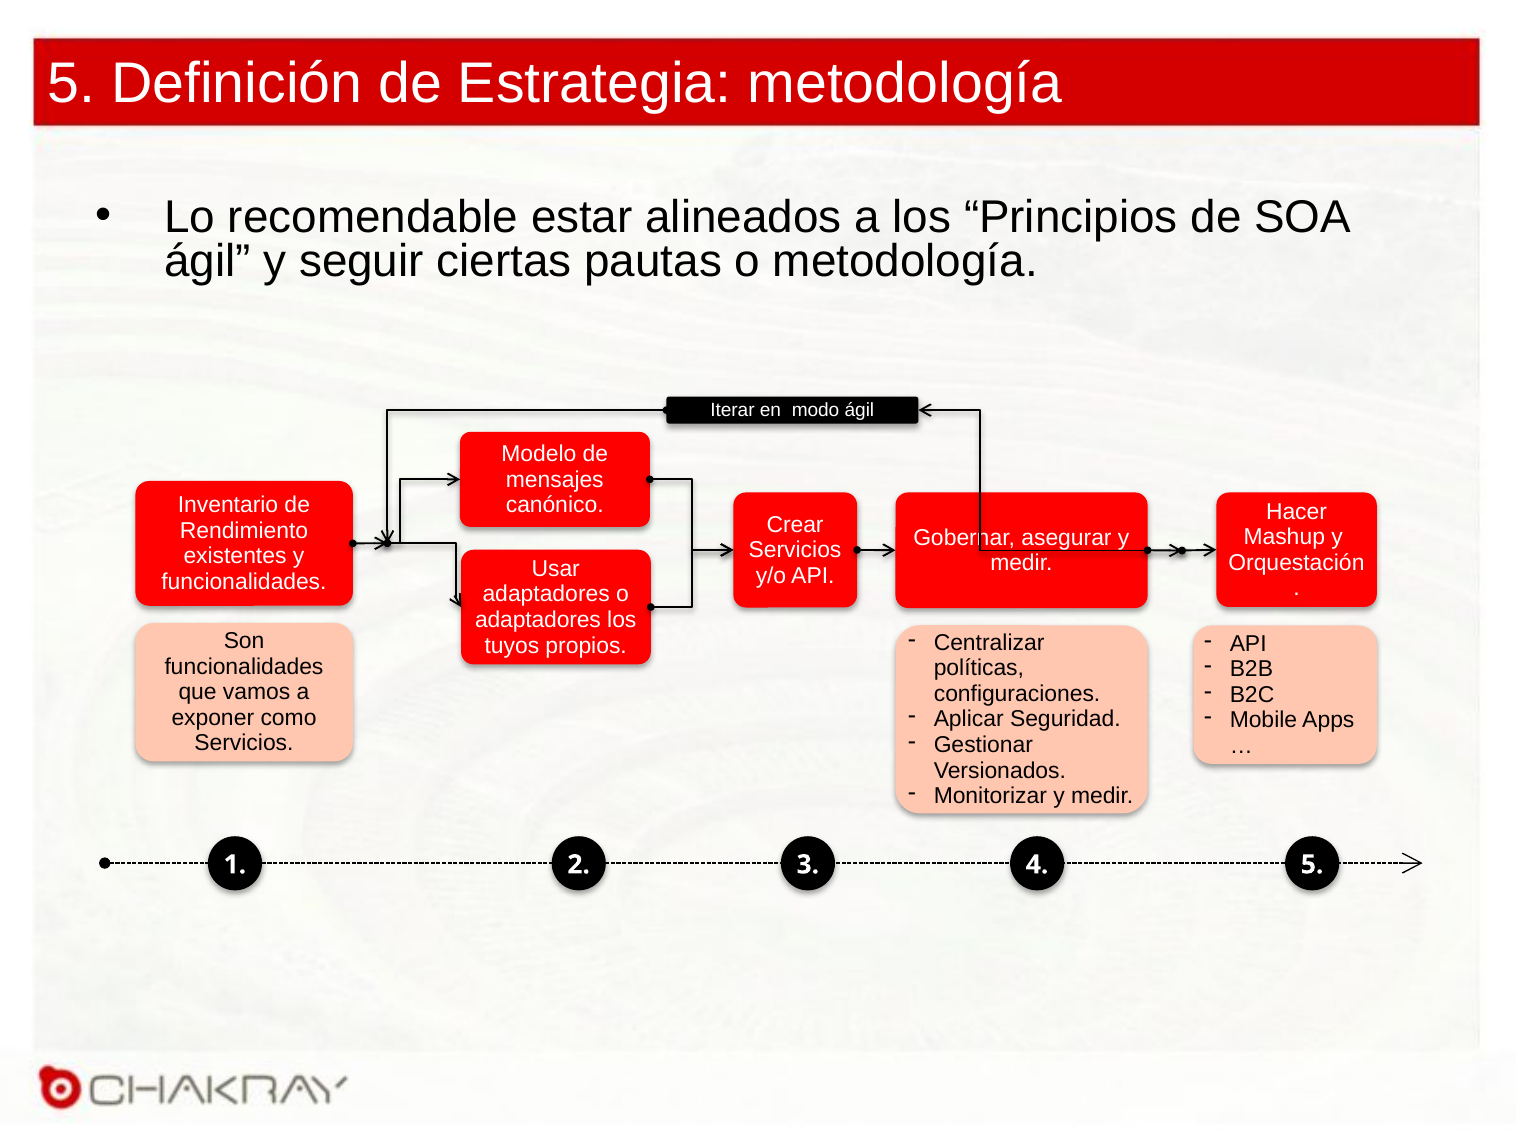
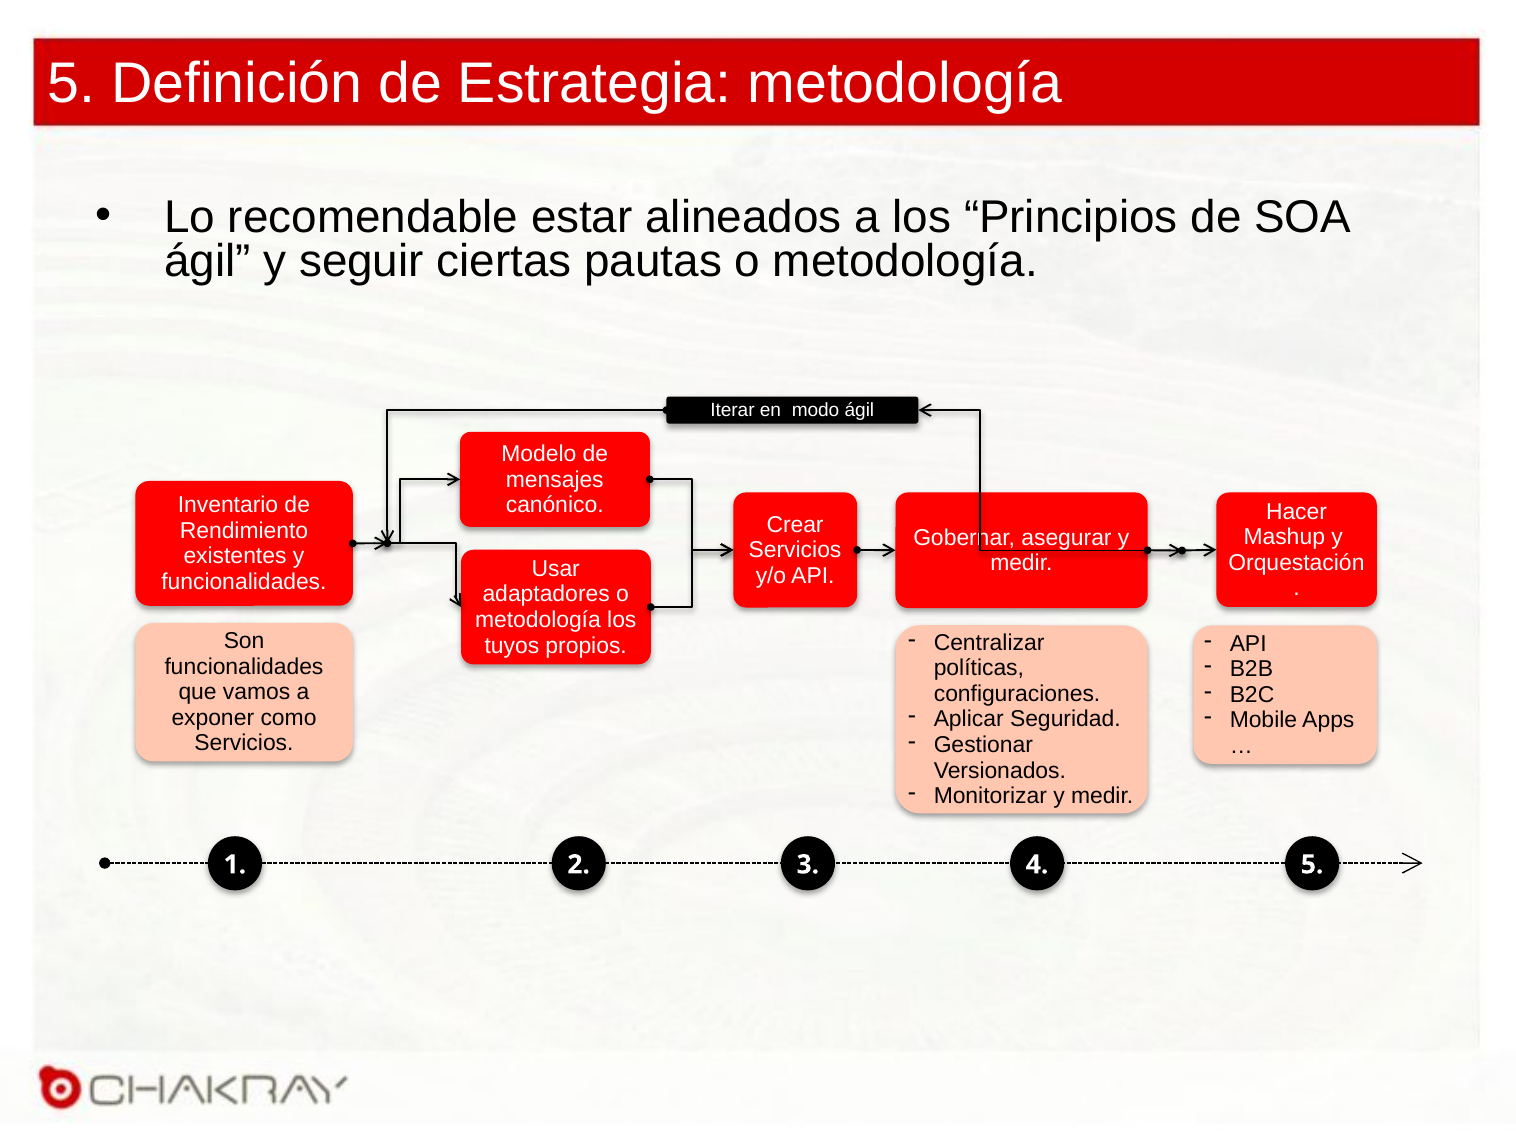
adaptadores: adaptadores -> metodología (538, 620)
